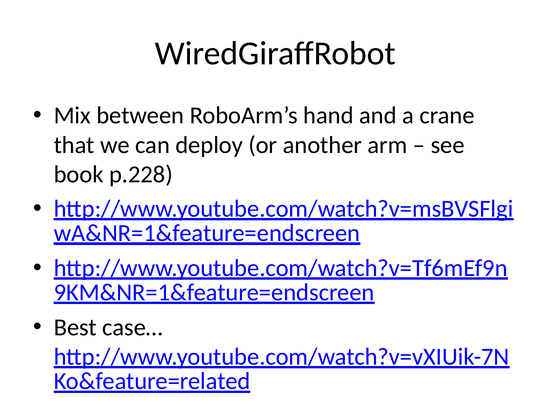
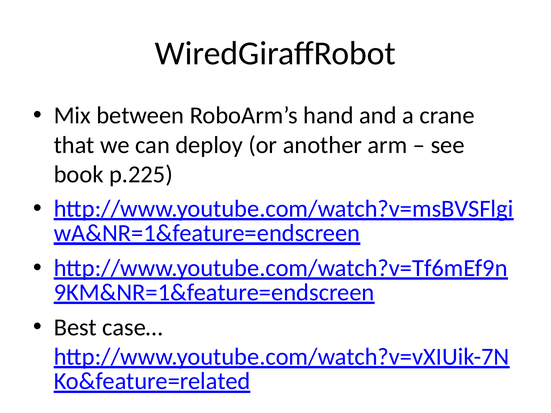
p.228: p.228 -> p.225 (141, 174)
